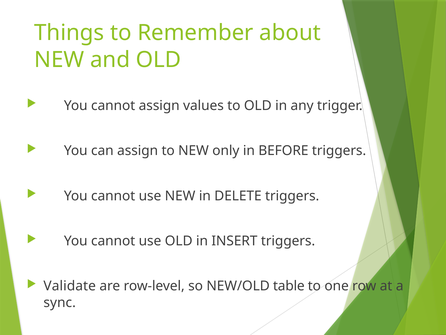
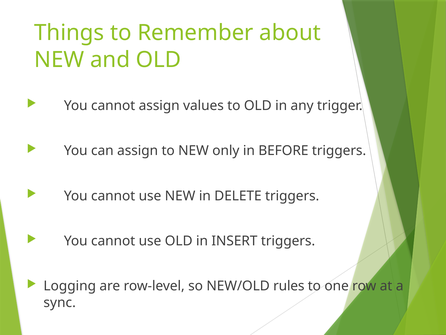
Validate: Validate -> Logging (70, 286)
table: table -> rules (289, 286)
